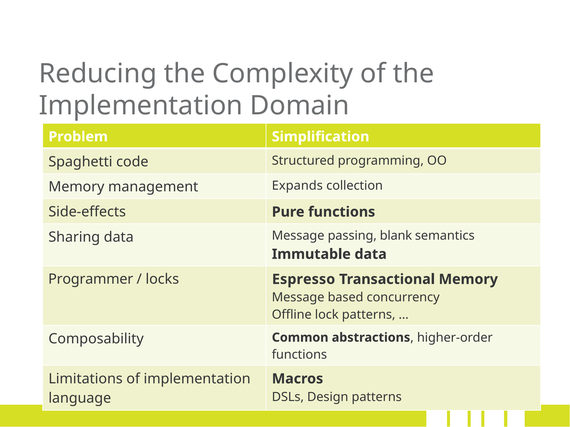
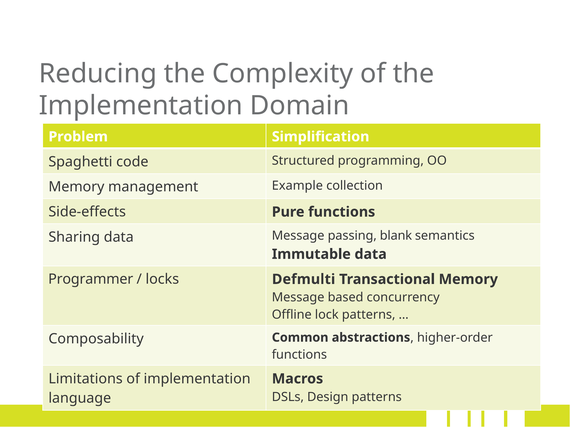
Expands: Expands -> Example (297, 186)
Espresso: Espresso -> Defmulti (304, 280)
